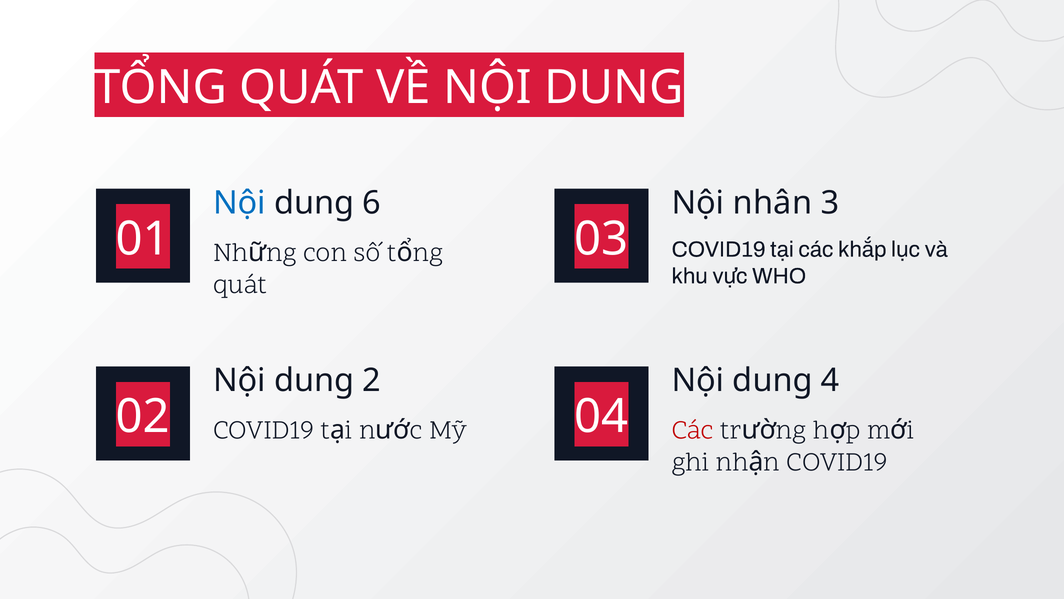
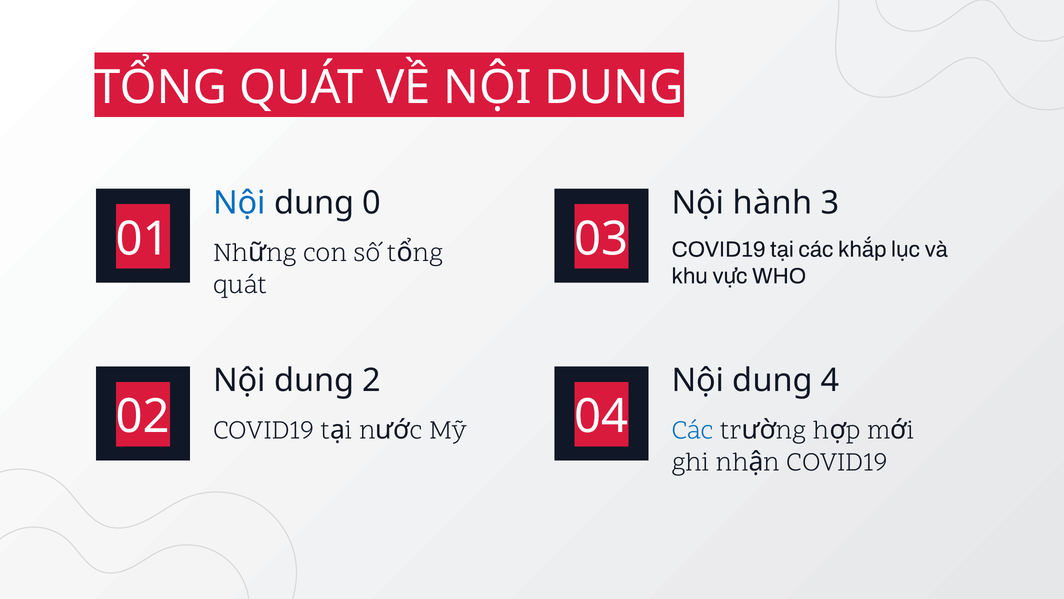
6: 6 -> 0 (372, 203)
nhân: nhân -> hành (772, 203)
Các colour: red -> blue (693, 430)
